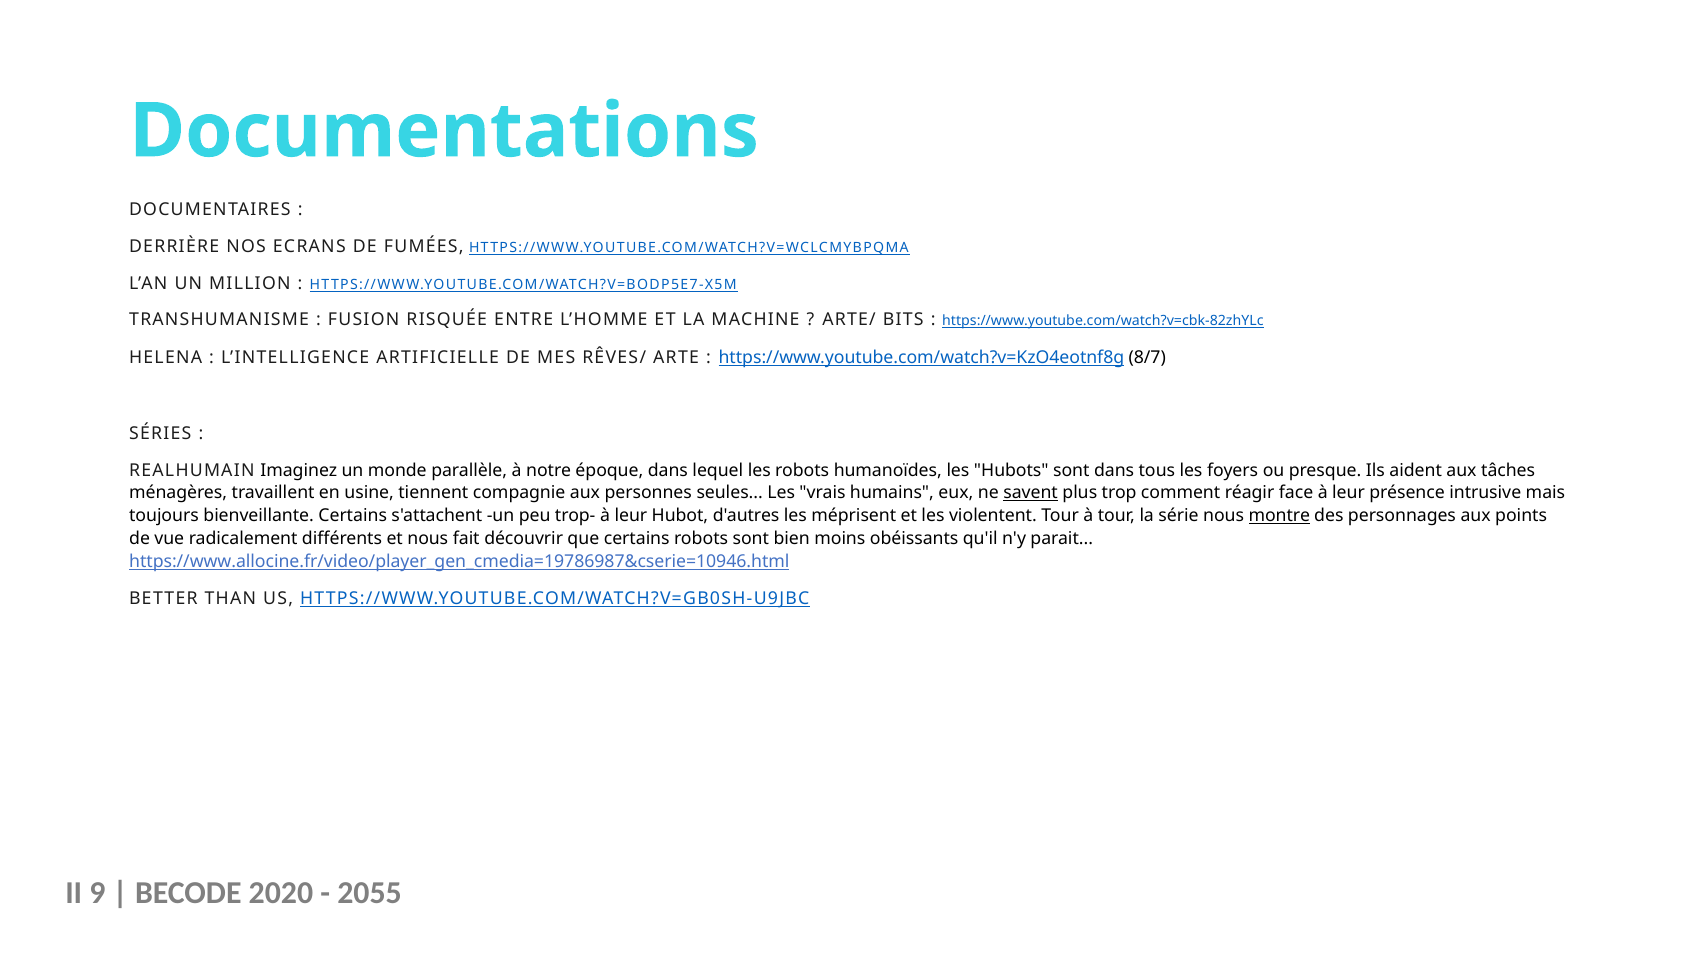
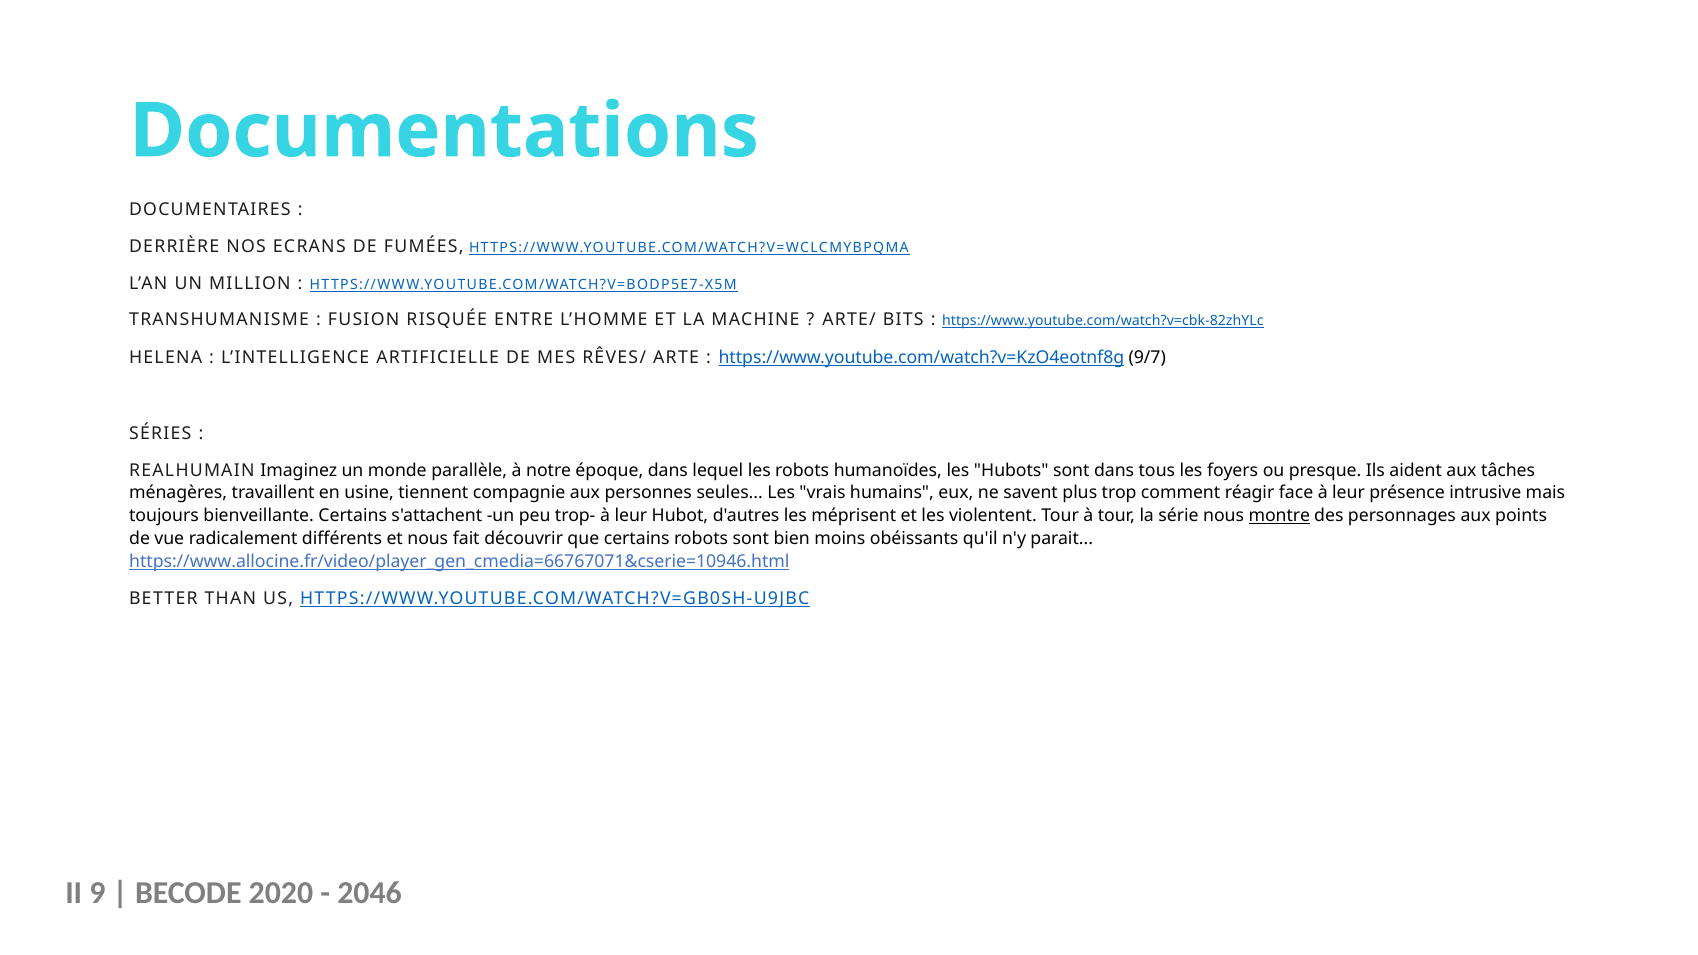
8/7: 8/7 -> 9/7 (1147, 357)
savent underline: present -> none (1031, 493)
https://www.allocine.fr/video/player_gen_cmedia=19786987&cserie=10946.html: https://www.allocine.fr/video/player_gen_cmedia=19786987&cserie=10946.html -> https://www.allocine.fr/video/player_gen_cmedia=66767071&cserie=10946.html (459, 561)
2055: 2055 -> 2046 (370, 893)
